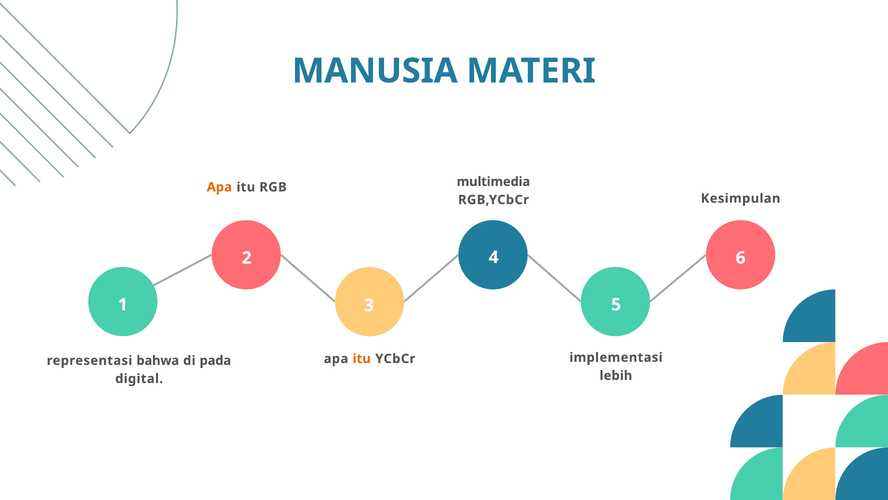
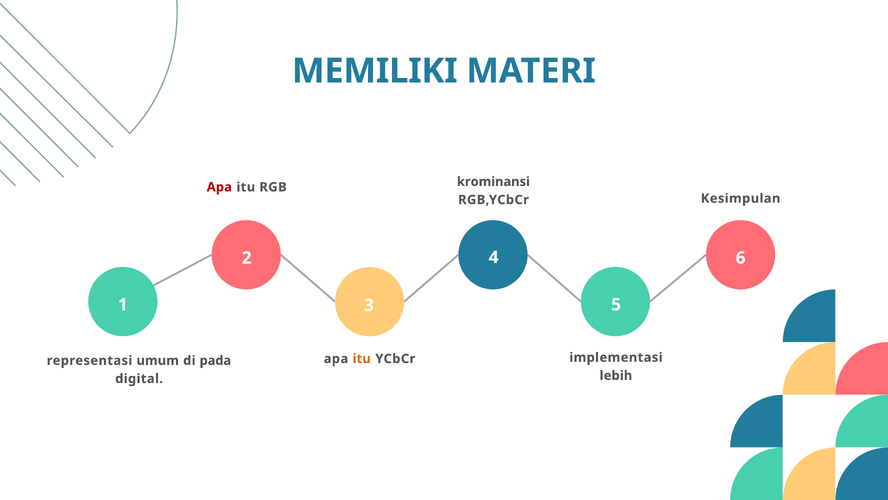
MANUSIA: MANUSIA -> MEMILIKI (375, 71)
multimedia: multimedia -> krominansi (493, 182)
Apa colour: orange -> red (219, 187)
bahwa: bahwa -> umum (158, 360)
